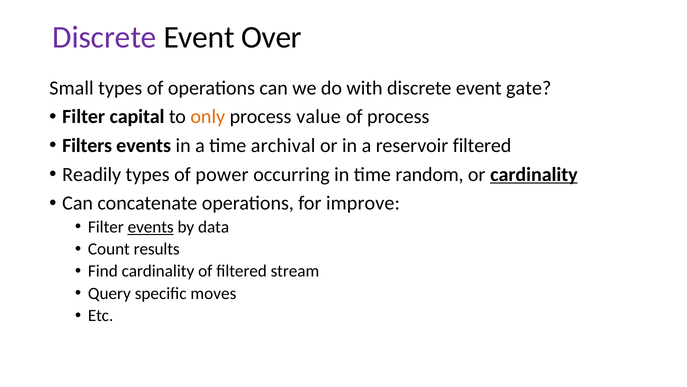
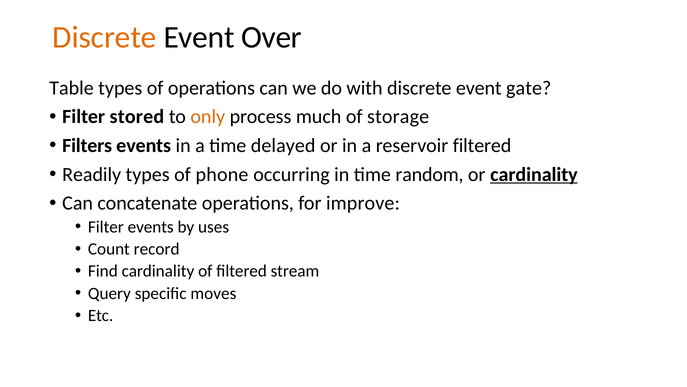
Discrete colour: purple -> orange (104, 37)
Small: Small -> Table (72, 88)
capital: capital -> stored (137, 117)
value: value -> much (319, 117)
of process: process -> storage (398, 117)
archival: archival -> delayed (283, 145)
power: power -> phone (222, 174)
events underline: present -> none (151, 227)
data: data -> uses (214, 227)
results: results -> record (157, 249)
